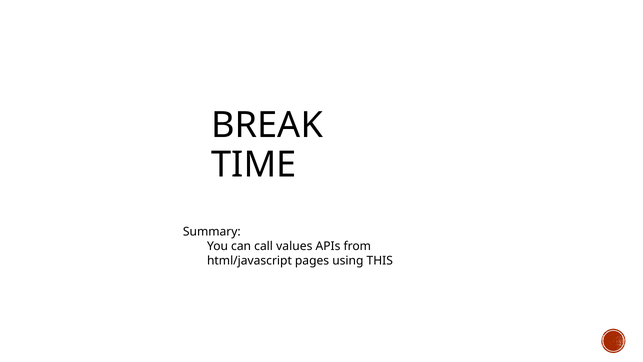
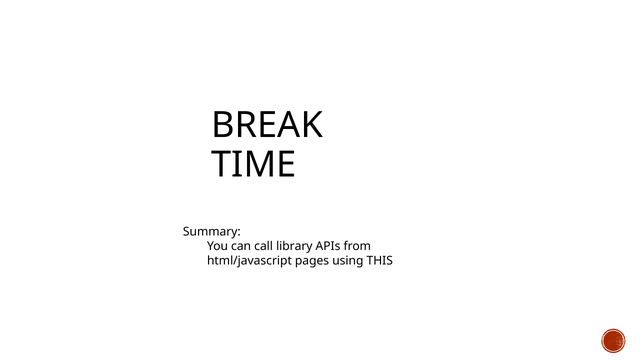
values: values -> library (294, 246)
